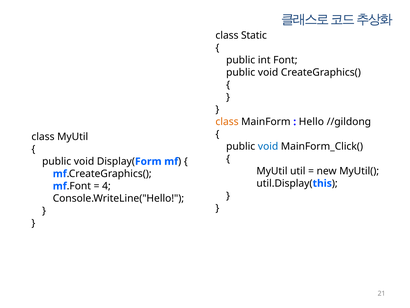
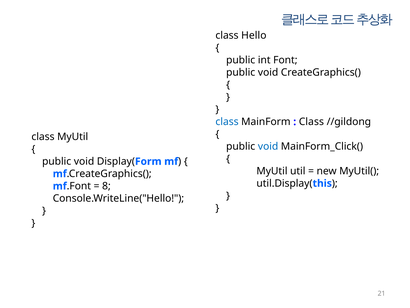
Static: Static -> Hello (254, 36)
class colour: orange -> blue (227, 122)
Hello: Hello -> Class (311, 122)
4: 4 -> 8 (106, 186)
